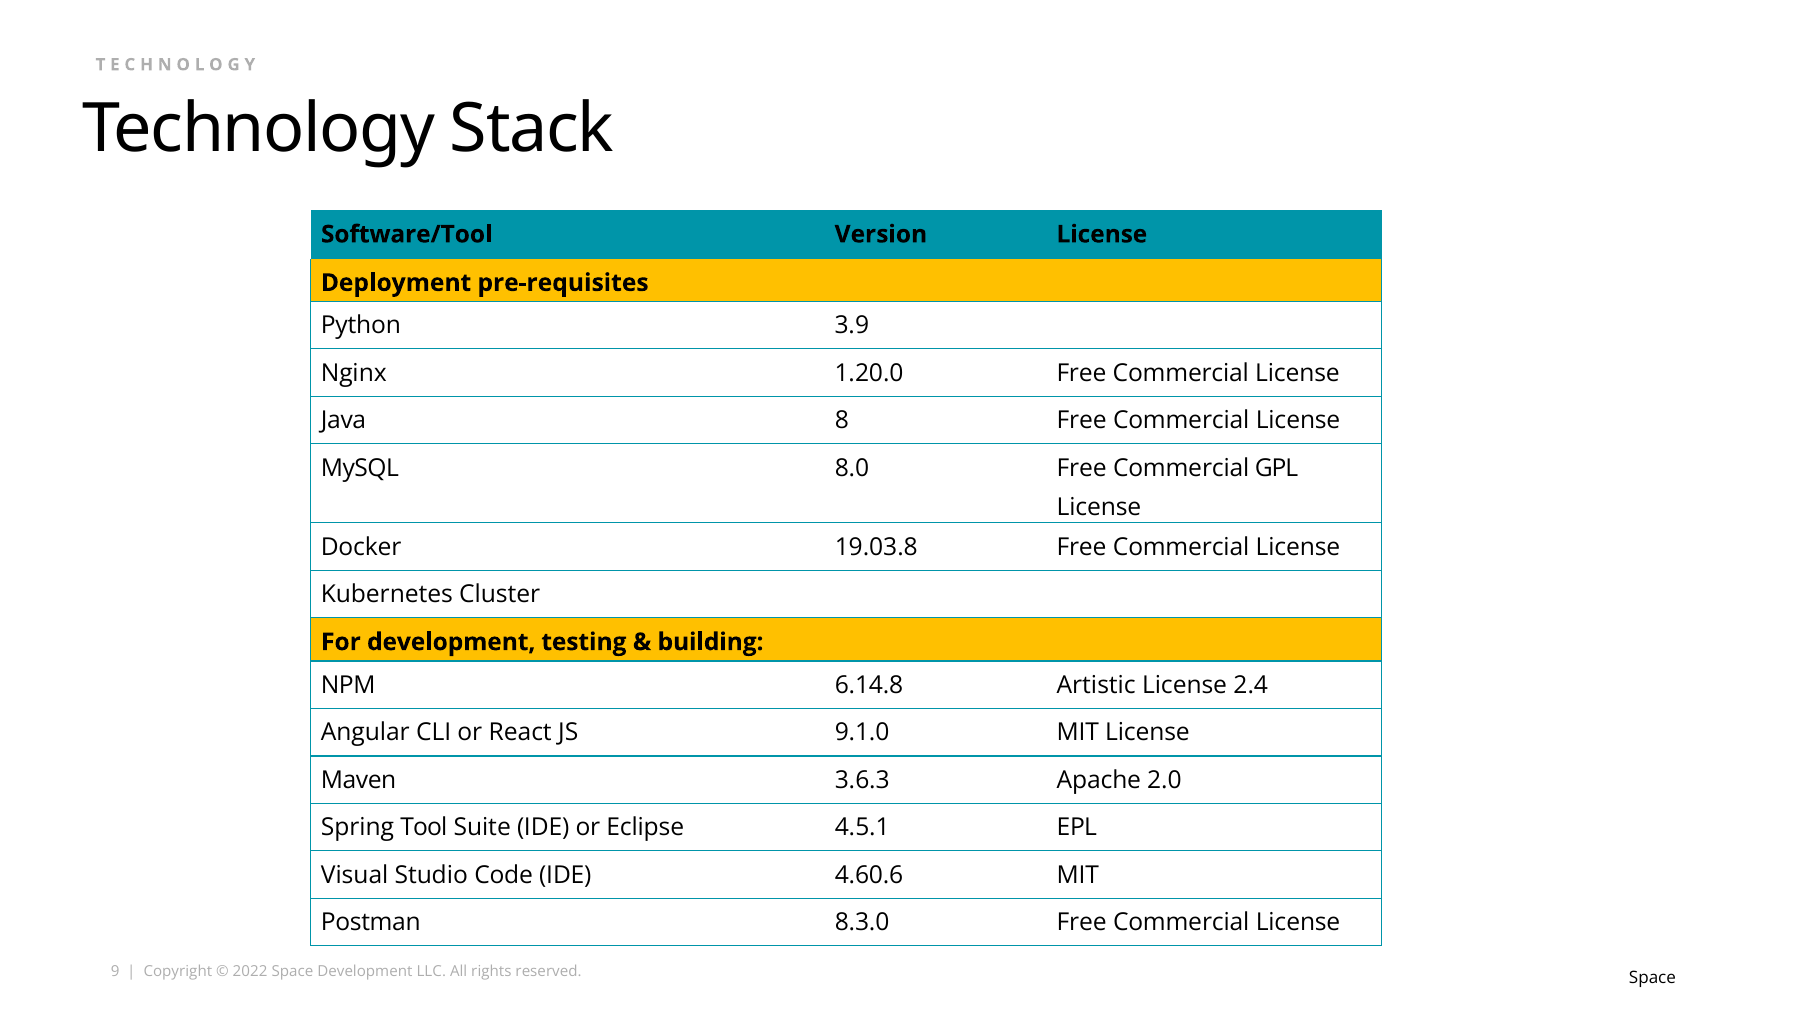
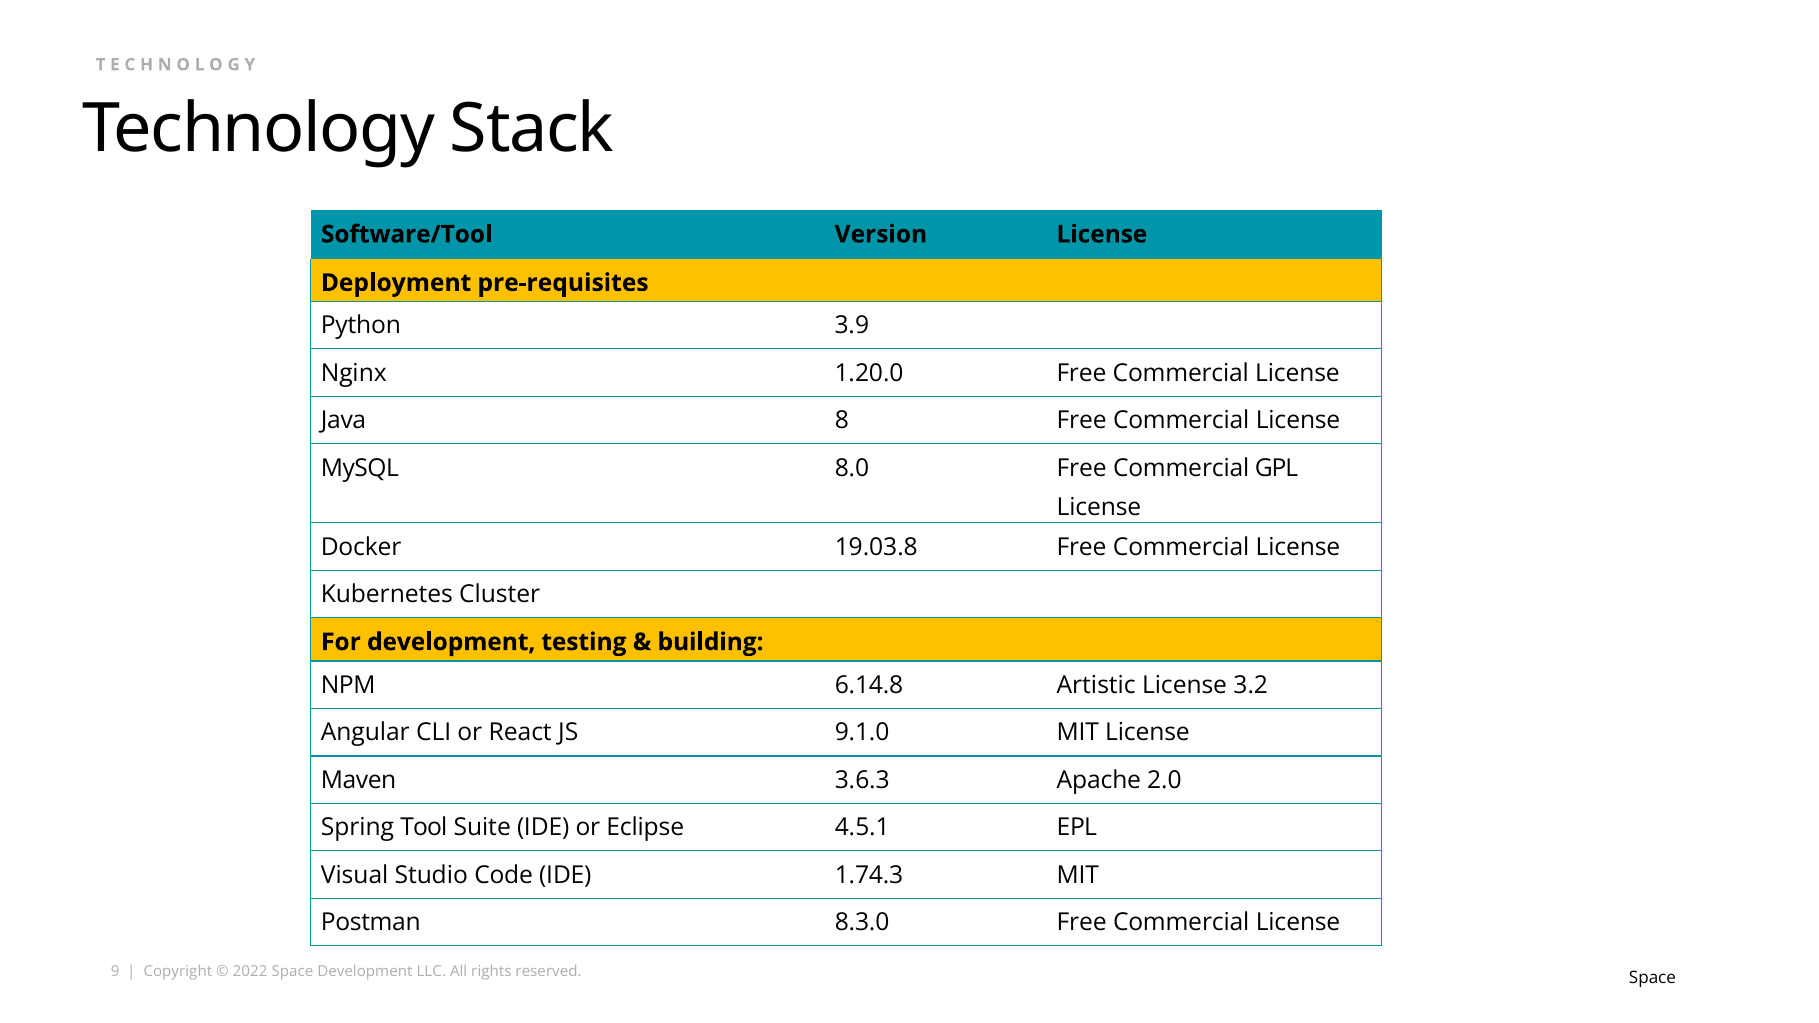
2.4: 2.4 -> 3.2 (1251, 685)
4.60.6: 4.60.6 -> 1.74.3 (869, 875)
